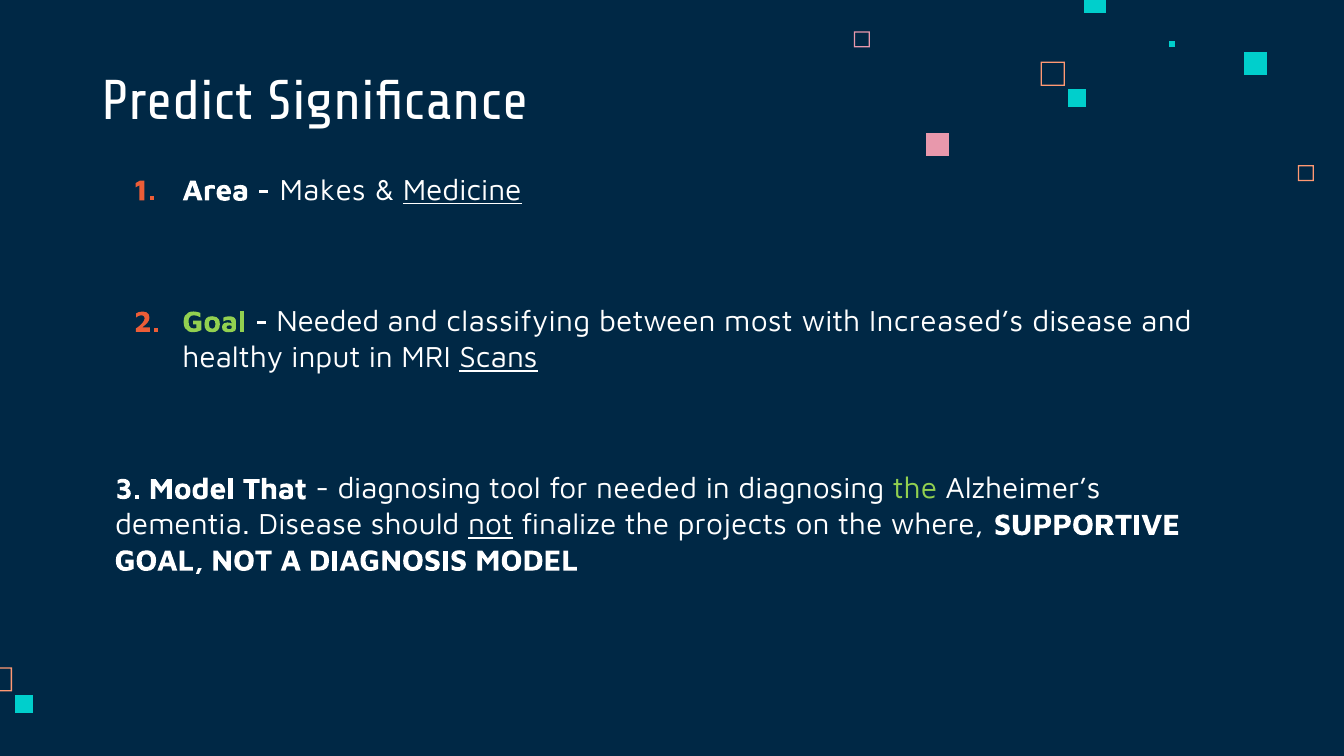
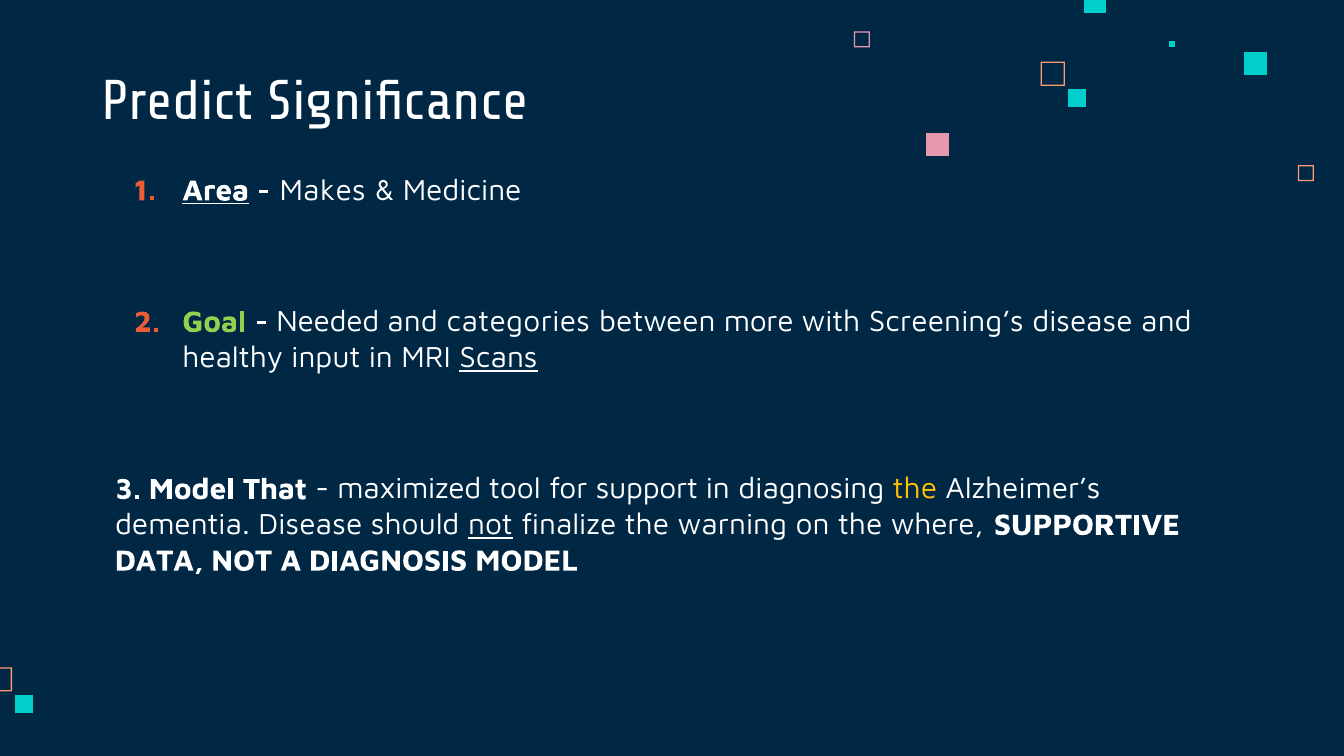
Area underline: none -> present (216, 191)
Medicine underline: present -> none (462, 191)
classifying: classifying -> categories (518, 322)
most: most -> more (759, 322)
Increased’s: Increased’s -> Screening’s (946, 322)
diagnosing: diagnosing -> maximized (409, 489)
for needed: needed -> support (647, 489)
the colour: light green -> yellow (915, 489)
projects: projects -> warning (732, 525)
GOAL: GOAL -> DATA (159, 561)
